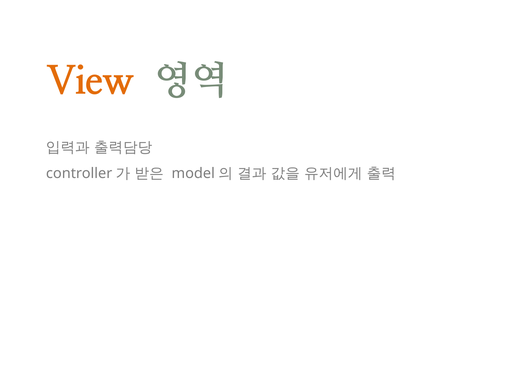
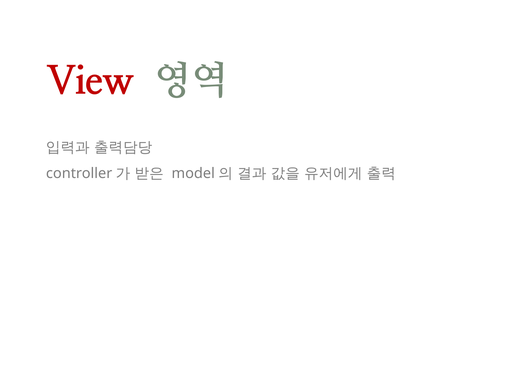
View colour: orange -> red (91, 81)
